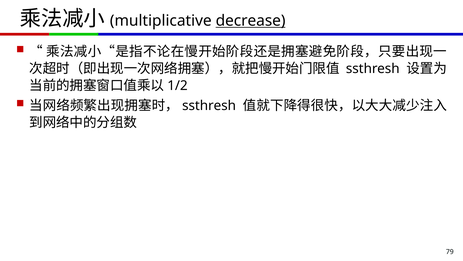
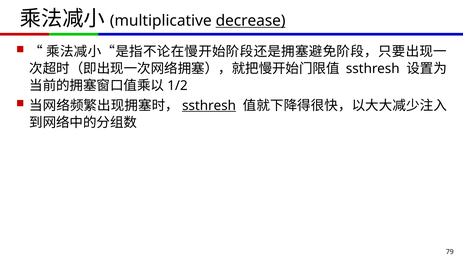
ssthresh underline: none -> present (209, 105)
